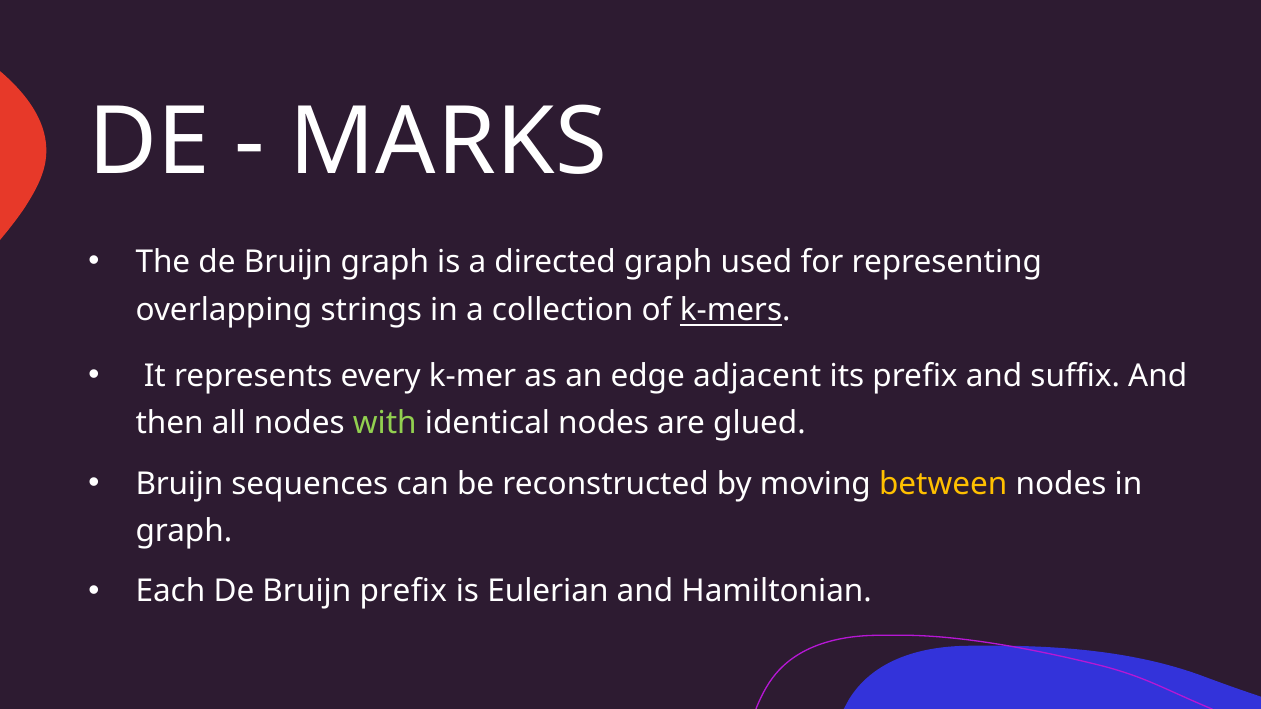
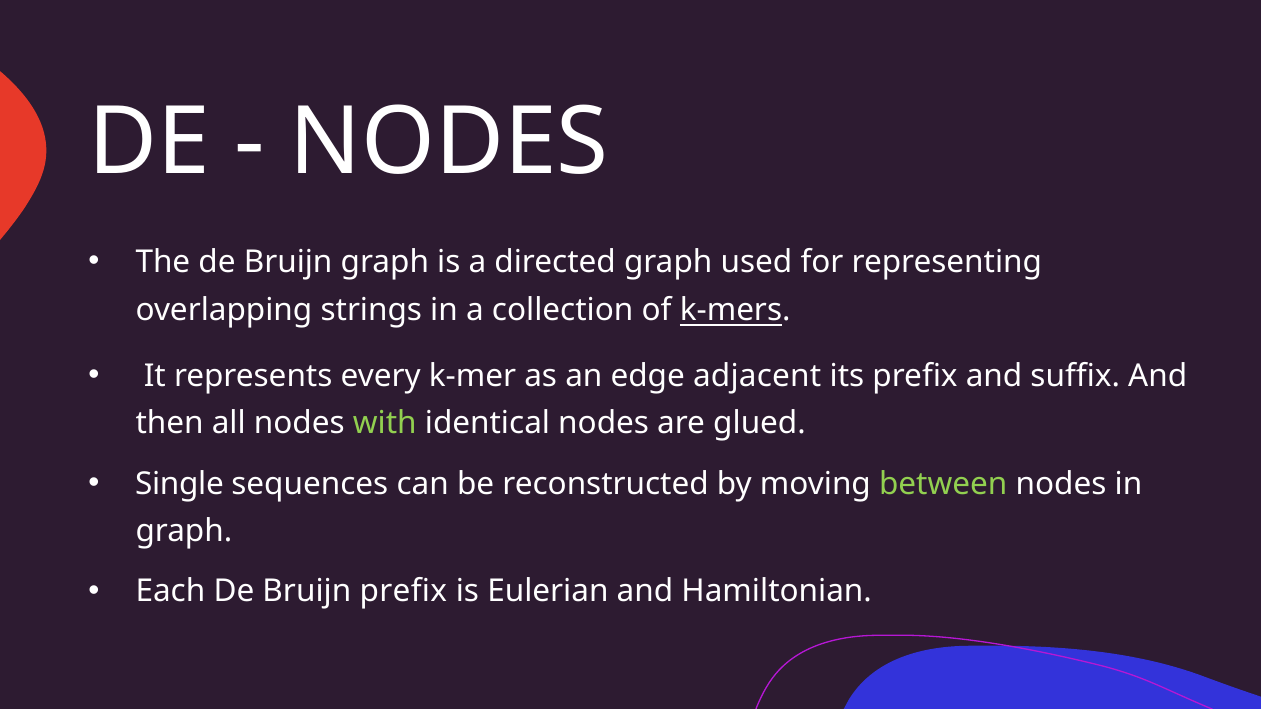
MARKS: MARKS -> NODES (449, 142)
Bruijn: Bruijn -> Single (180, 484)
between colour: yellow -> light green (943, 484)
